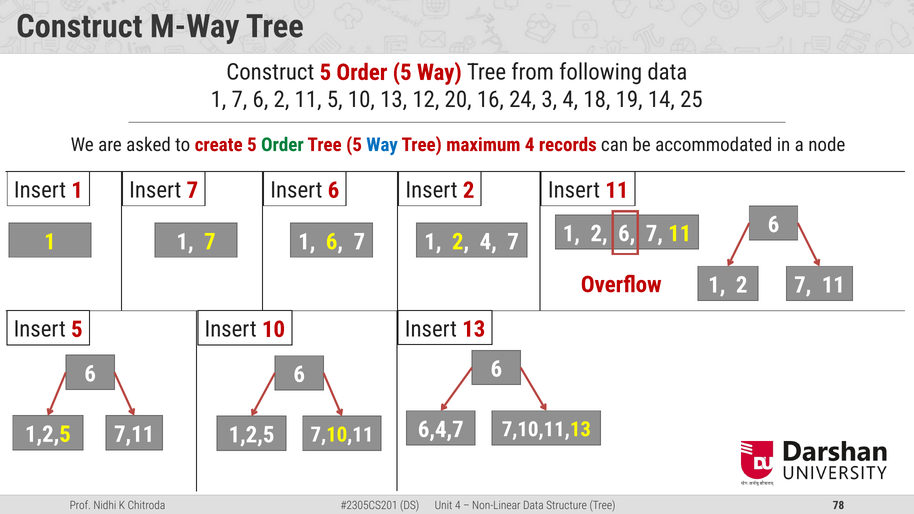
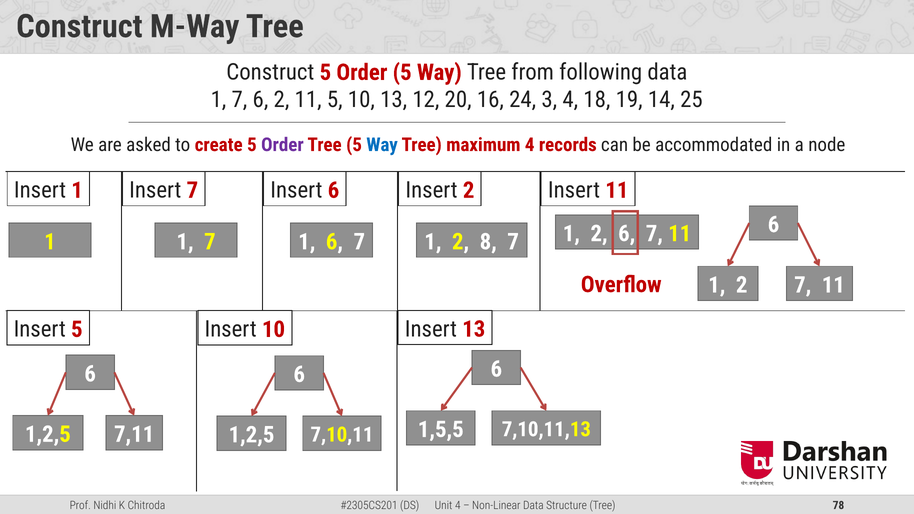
Order colour: green -> purple (282, 145)
2 4: 4 -> 8 (488, 242)
6,4,7: 6,4,7 -> 1,5,5 (441, 430)
